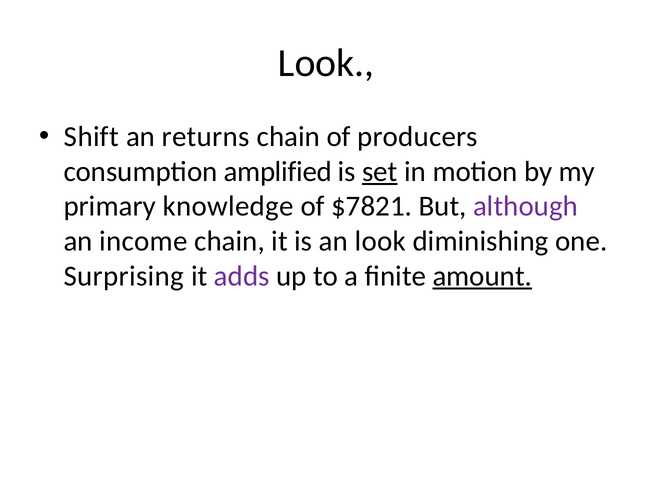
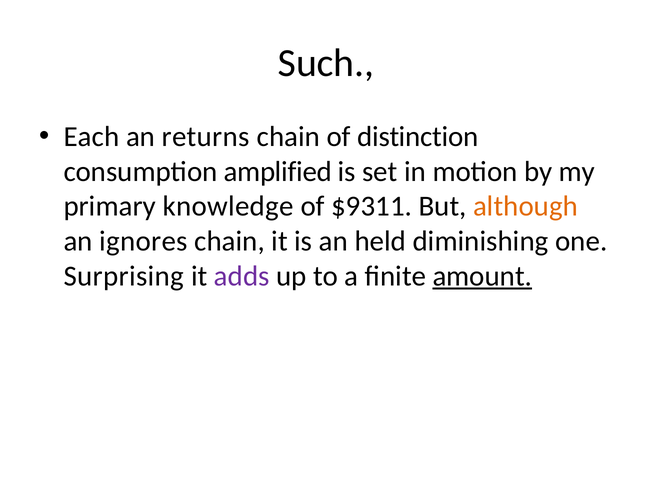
Look: Look -> Such (326, 63)
Shift: Shift -> Each (91, 137)
producers: producers -> distinction (418, 137)
set underline: present -> none (380, 172)
$7821: $7821 -> $9311 (372, 206)
although colour: purple -> orange (525, 206)
income: income -> ignores (143, 241)
an look: look -> held (380, 241)
